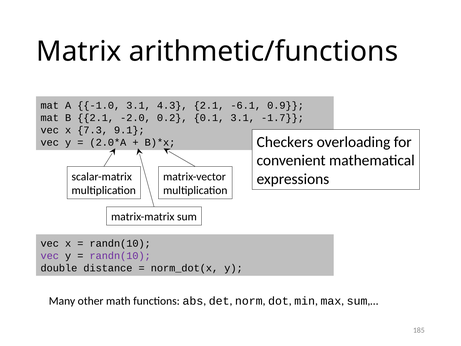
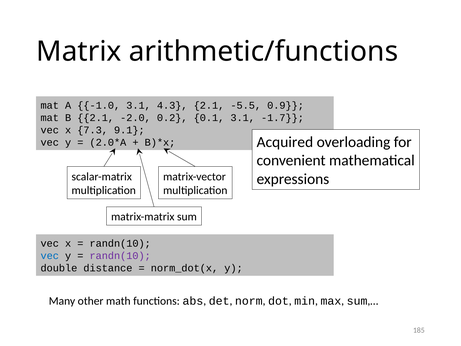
-6.1: -6.1 -> -5.5 (246, 105)
Checkers: Checkers -> Acquired (285, 142)
vec colour: purple -> blue (50, 256)
